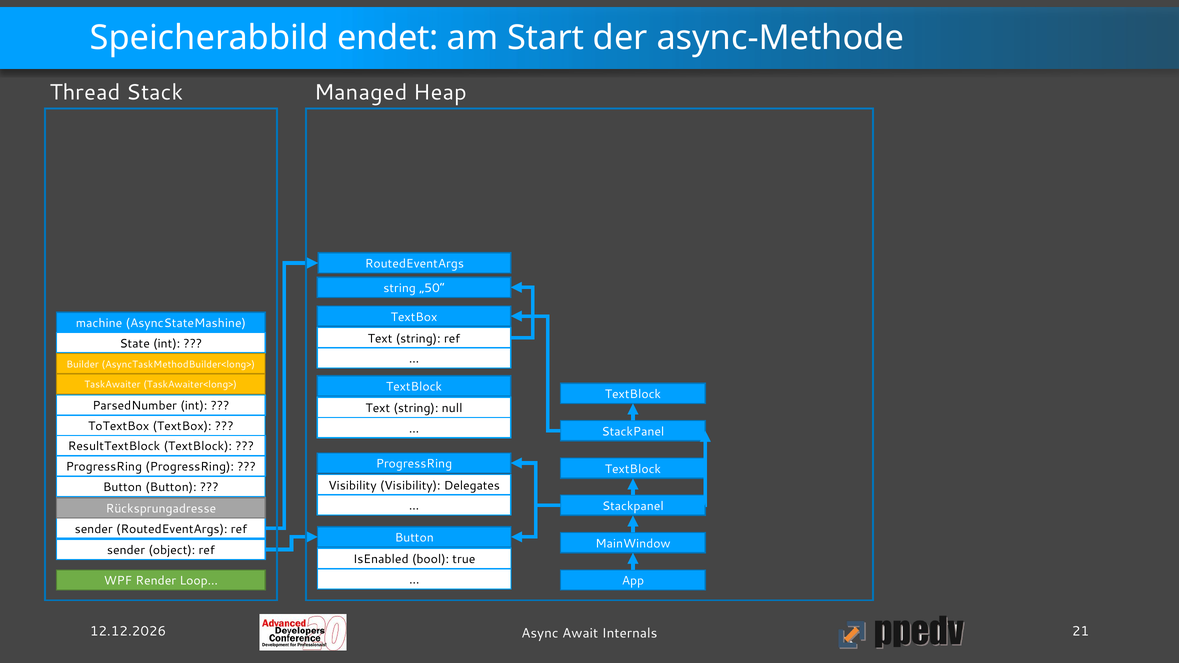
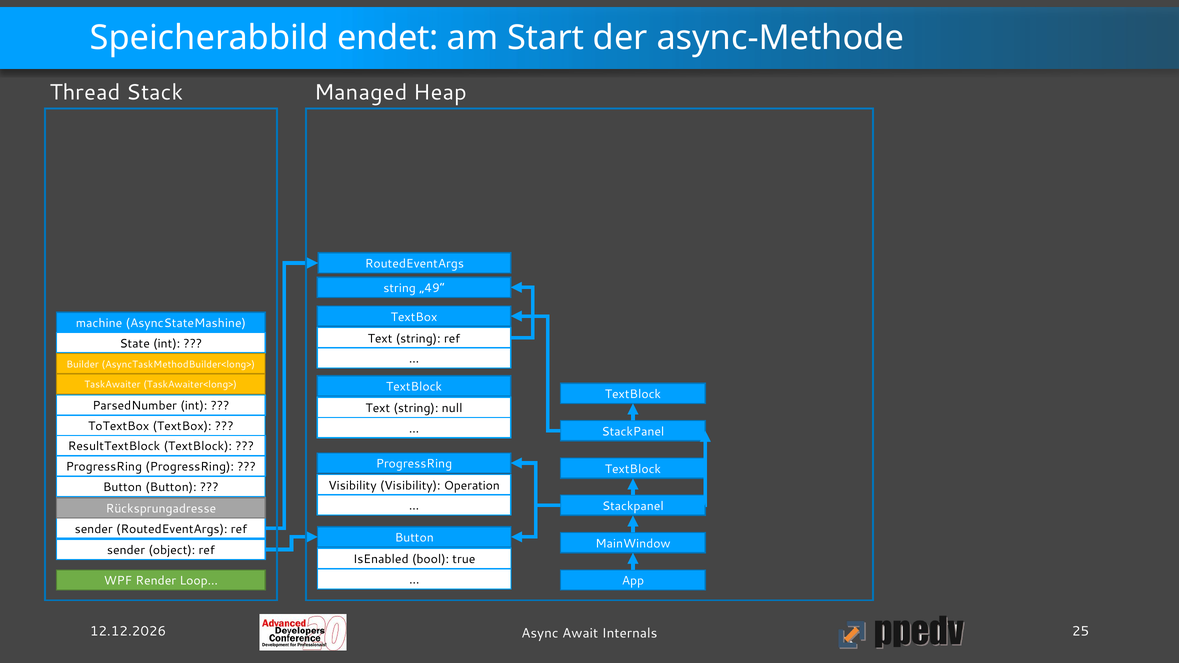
„50“: „50“ -> „49“ (432, 288)
Delegates: Delegates -> Operation (472, 486)
21: 21 -> 25 (1081, 632)
